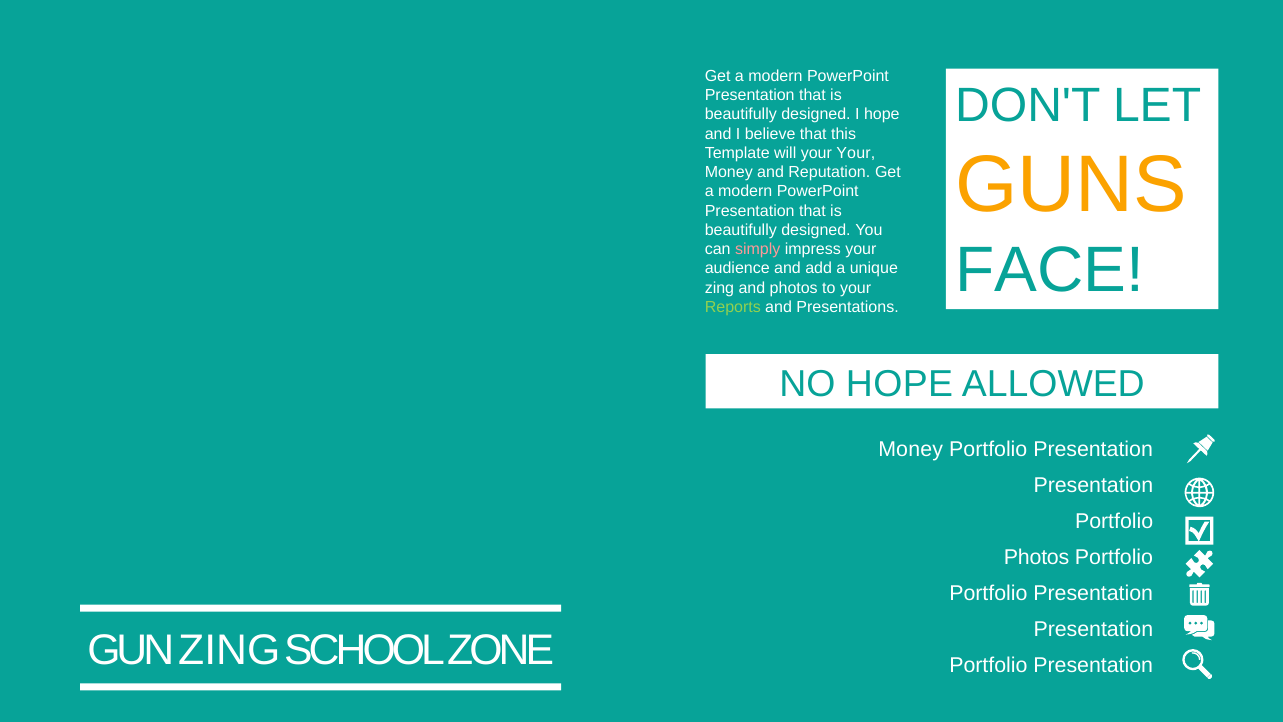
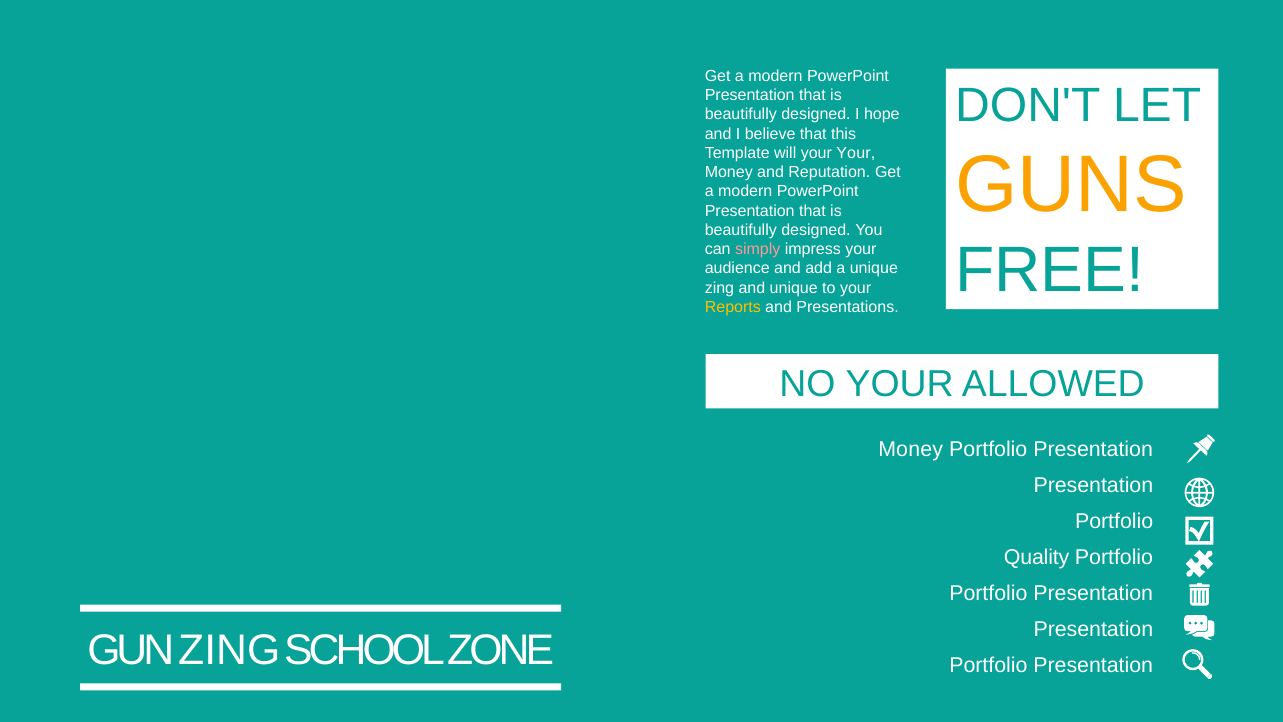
FACE: FACE -> FREE (1050, 270)
and photos: photos -> unique (794, 288)
Reports colour: light green -> yellow (733, 307)
NO HOPE: HOPE -> YOUR (900, 384)
Photos: Photos -> Quality (1037, 557)
